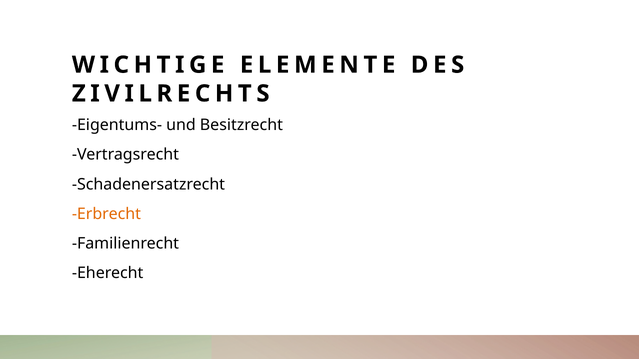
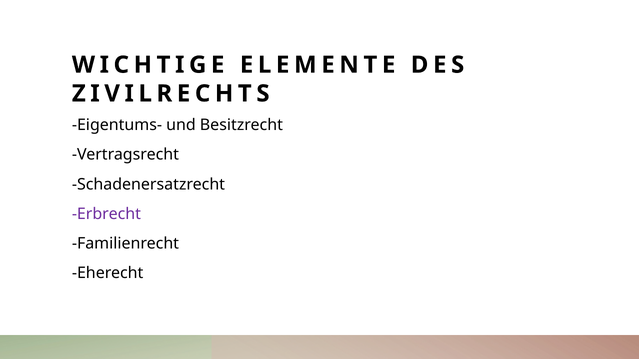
Erbrecht colour: orange -> purple (106, 214)
